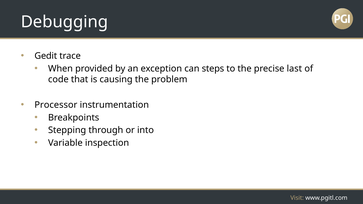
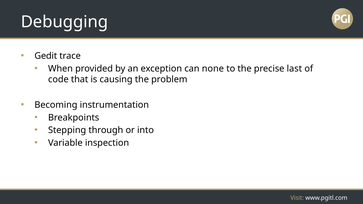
steps: steps -> none (213, 69)
Processor: Processor -> Becoming (56, 105)
